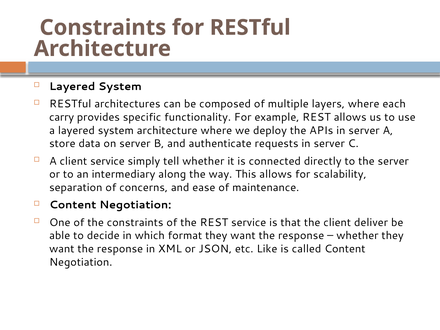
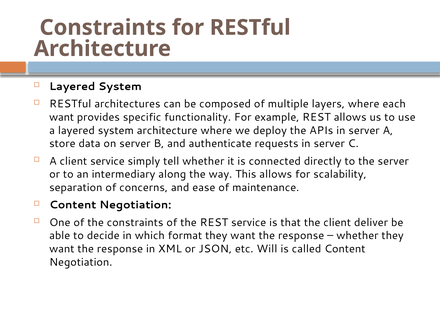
carry: carry -> want (62, 117)
Like: Like -> Will (267, 249)
